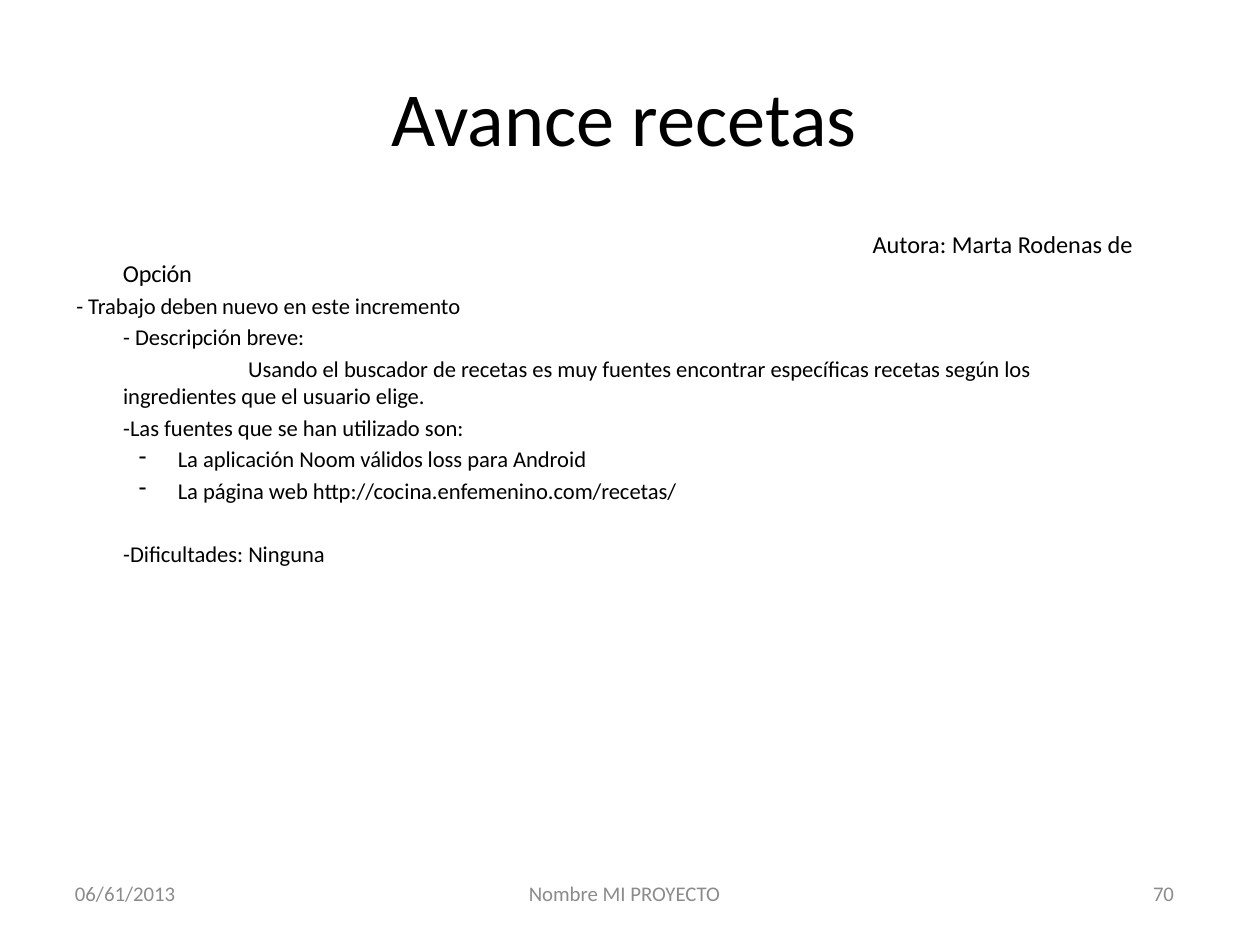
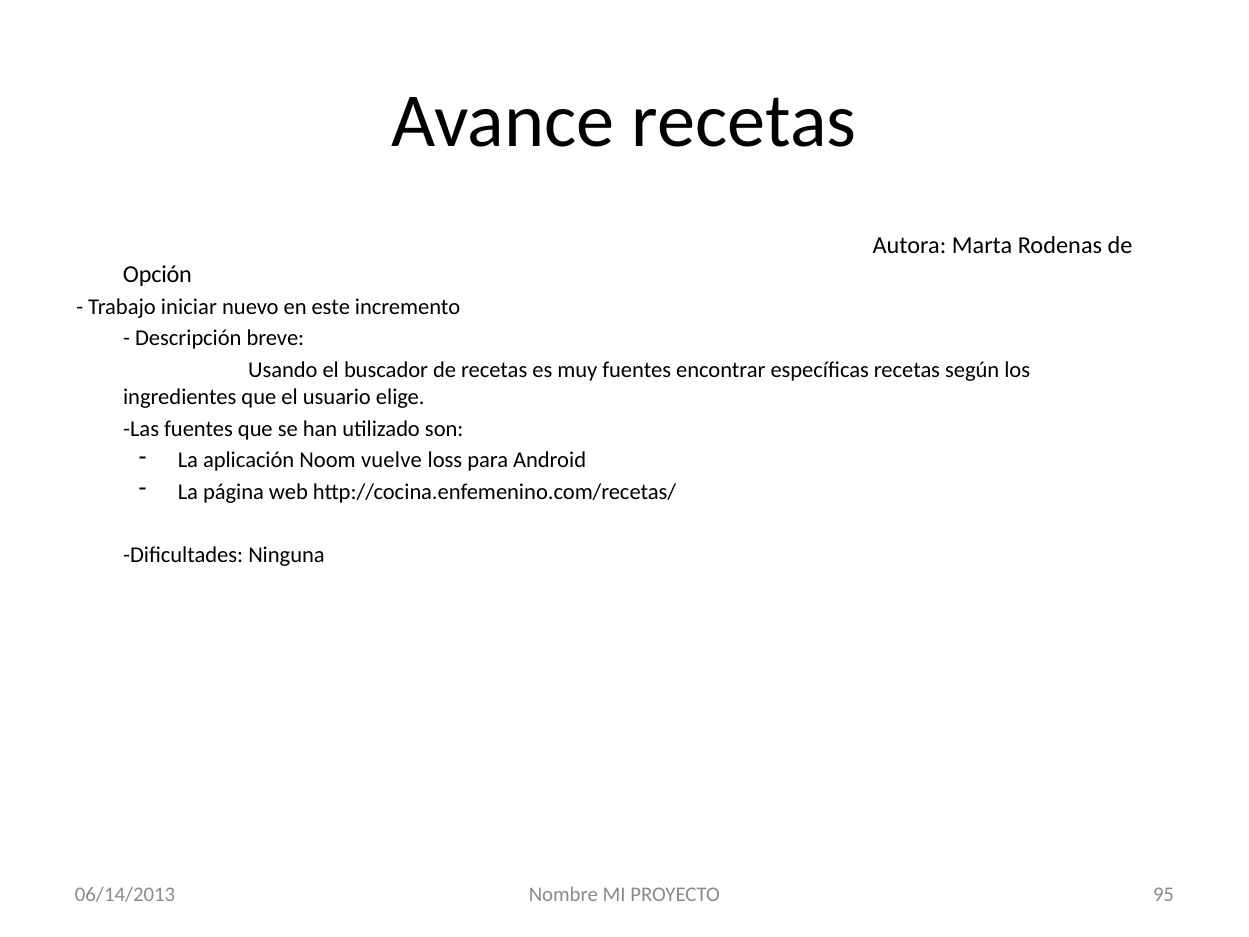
deben: deben -> iniciar (189, 307)
válidos: válidos -> vuelve (391, 460)
70: 70 -> 95 (1164, 894)
06/61/2013: 06/61/2013 -> 06/14/2013 (125, 895)
